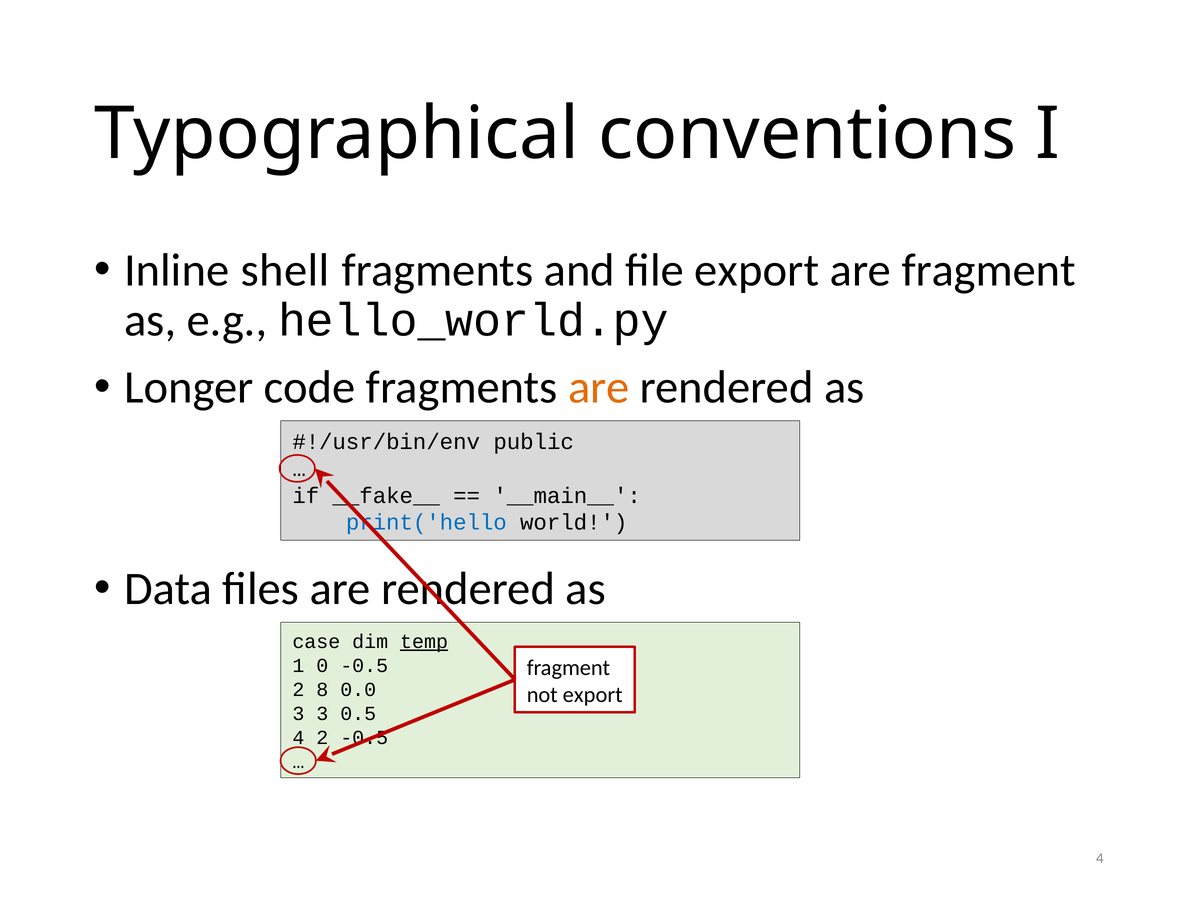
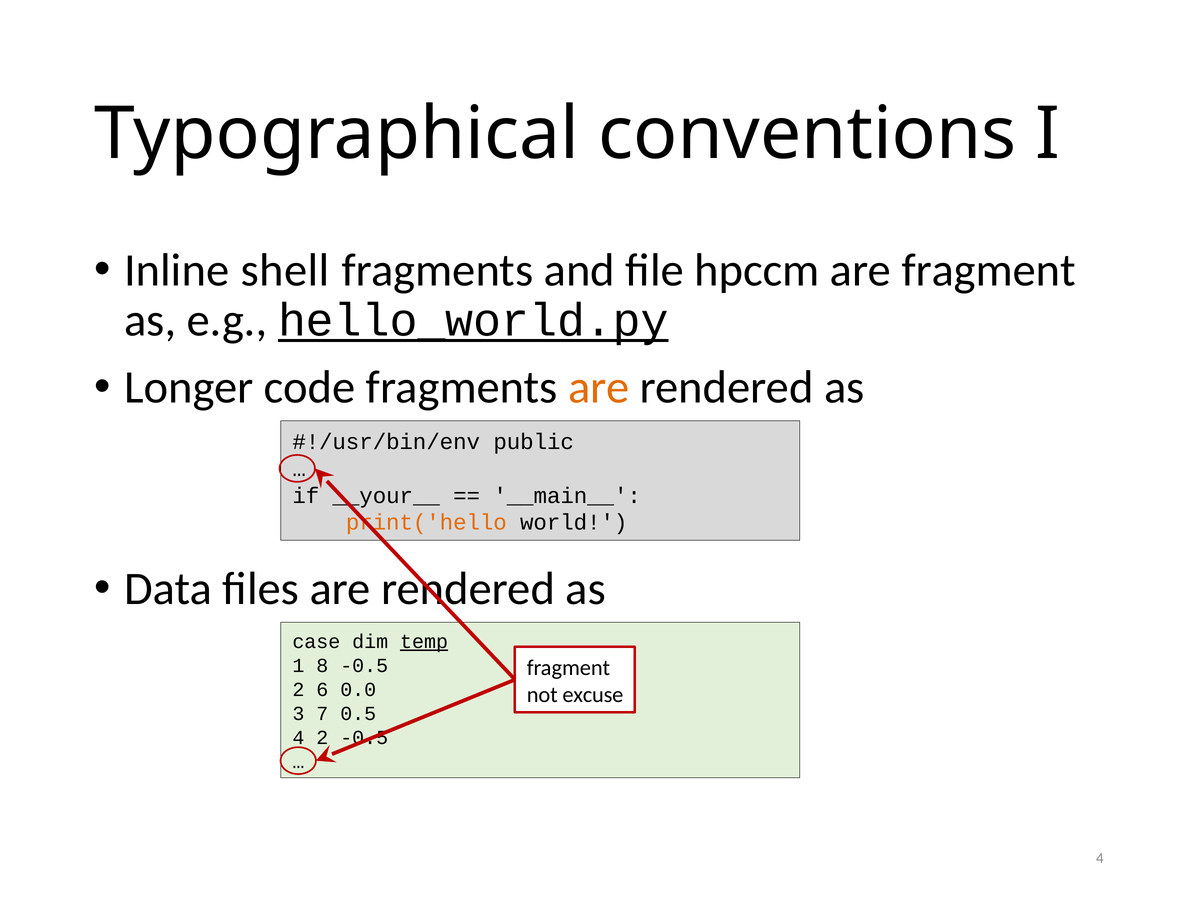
file export: export -> hpccm (757, 270)
hello_world.py underline: none -> present (473, 320)
__fake__: __fake__ -> __your__ (386, 495)
print('hello colour: blue -> orange (426, 522)
0: 0 -> 8 (322, 665)
8: 8 -> 6 (322, 689)
not export: export -> excuse (593, 694)
3 3: 3 -> 7 (322, 713)
